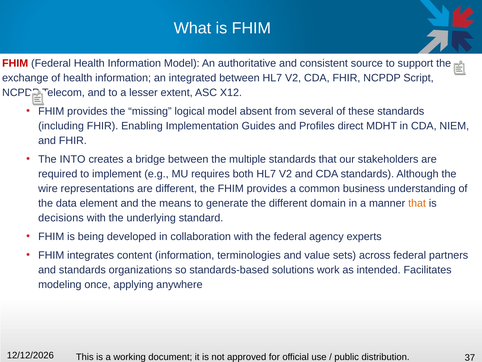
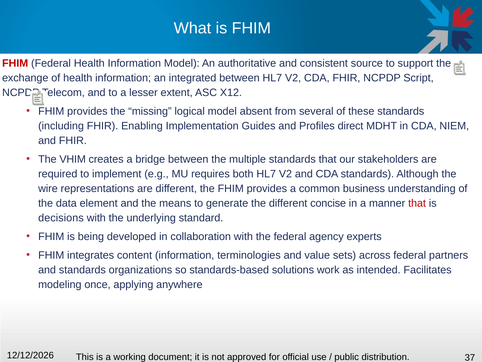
INTO: INTO -> VHIM (73, 159)
domain: domain -> concise (328, 203)
that colour: orange -> red (417, 203)
